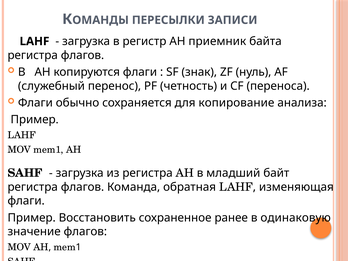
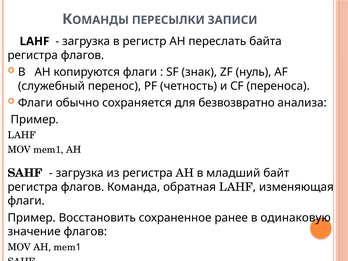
приемник: приемник -> переслать (217, 41)
копирование: копирование -> безвозвратно (237, 103)
